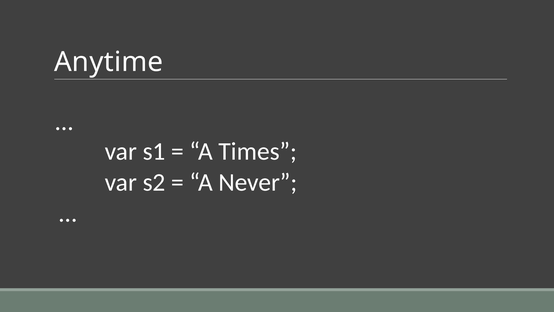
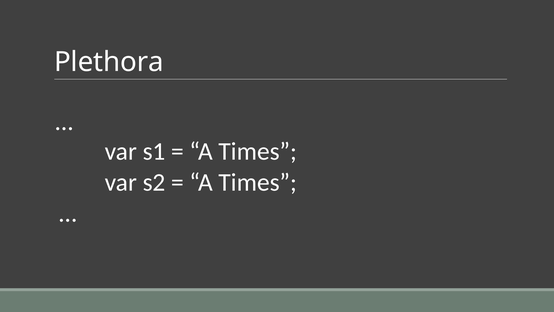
Anytime: Anytime -> Plethora (109, 62)
Never: Never -> Times (258, 182)
